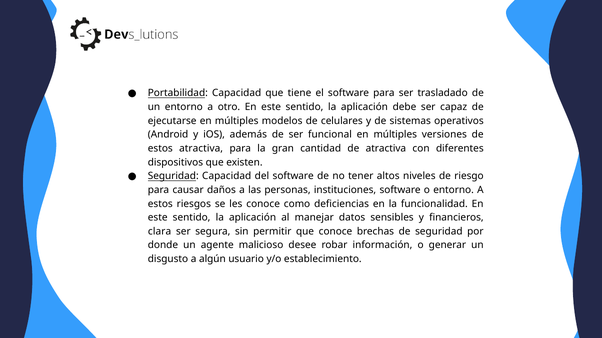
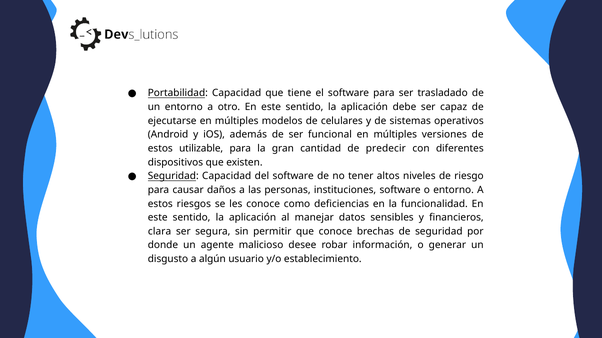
estos atractiva: atractiva -> utilizable (201, 149)
de atractiva: atractiva -> predecir (386, 149)
